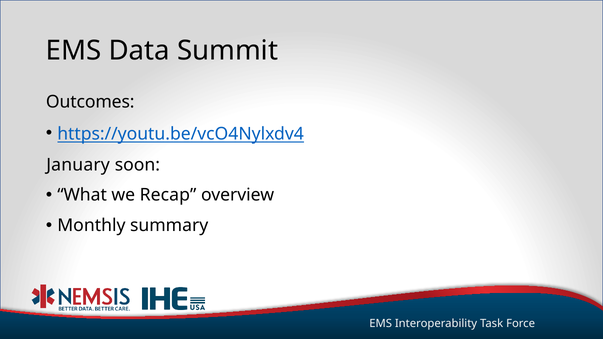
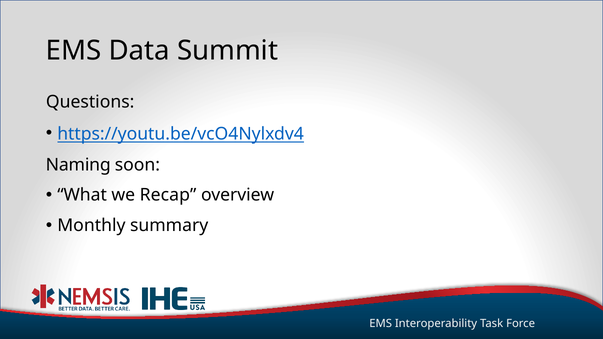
Outcomes: Outcomes -> Questions (90, 102)
January: January -> Naming (78, 165)
